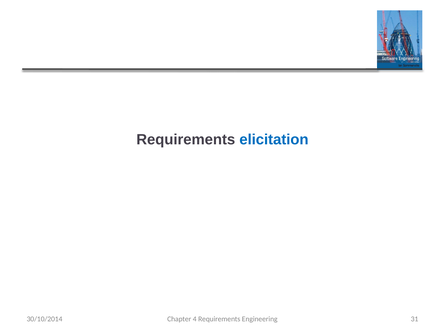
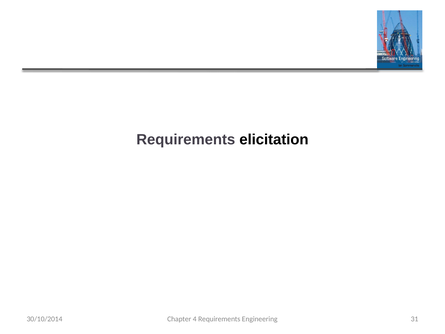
elicitation colour: blue -> black (274, 140)
